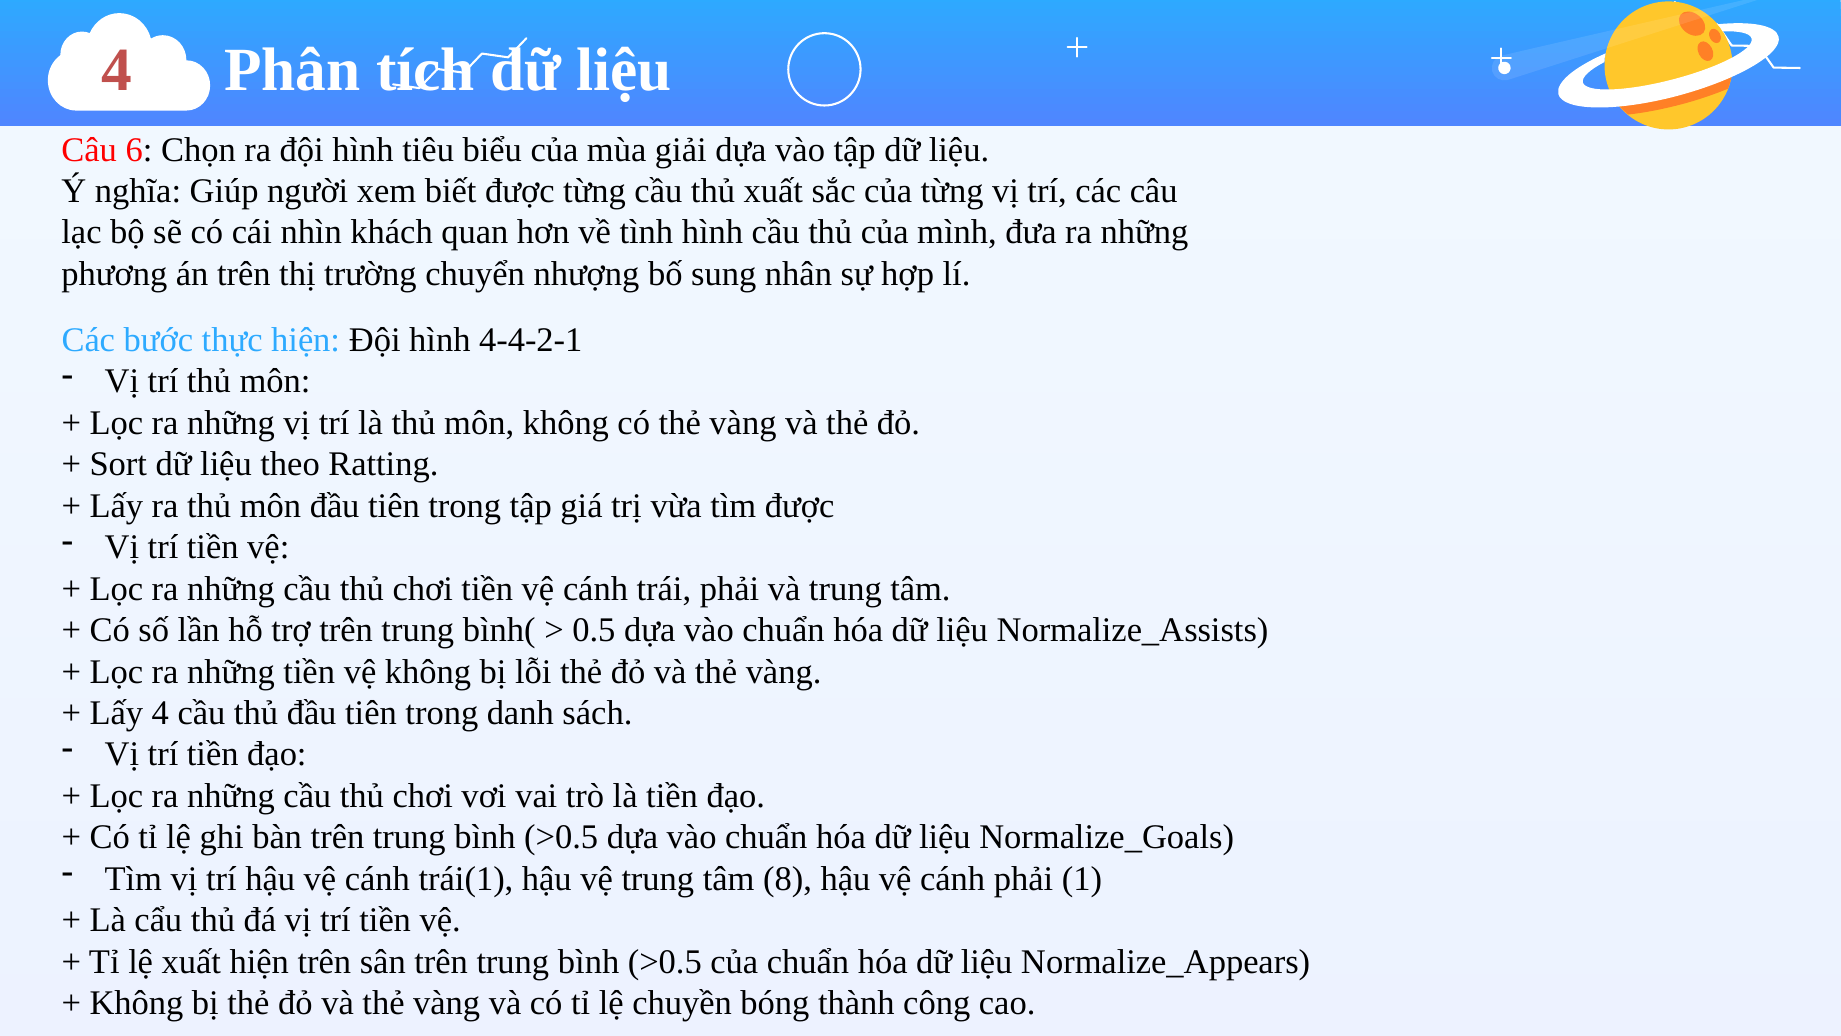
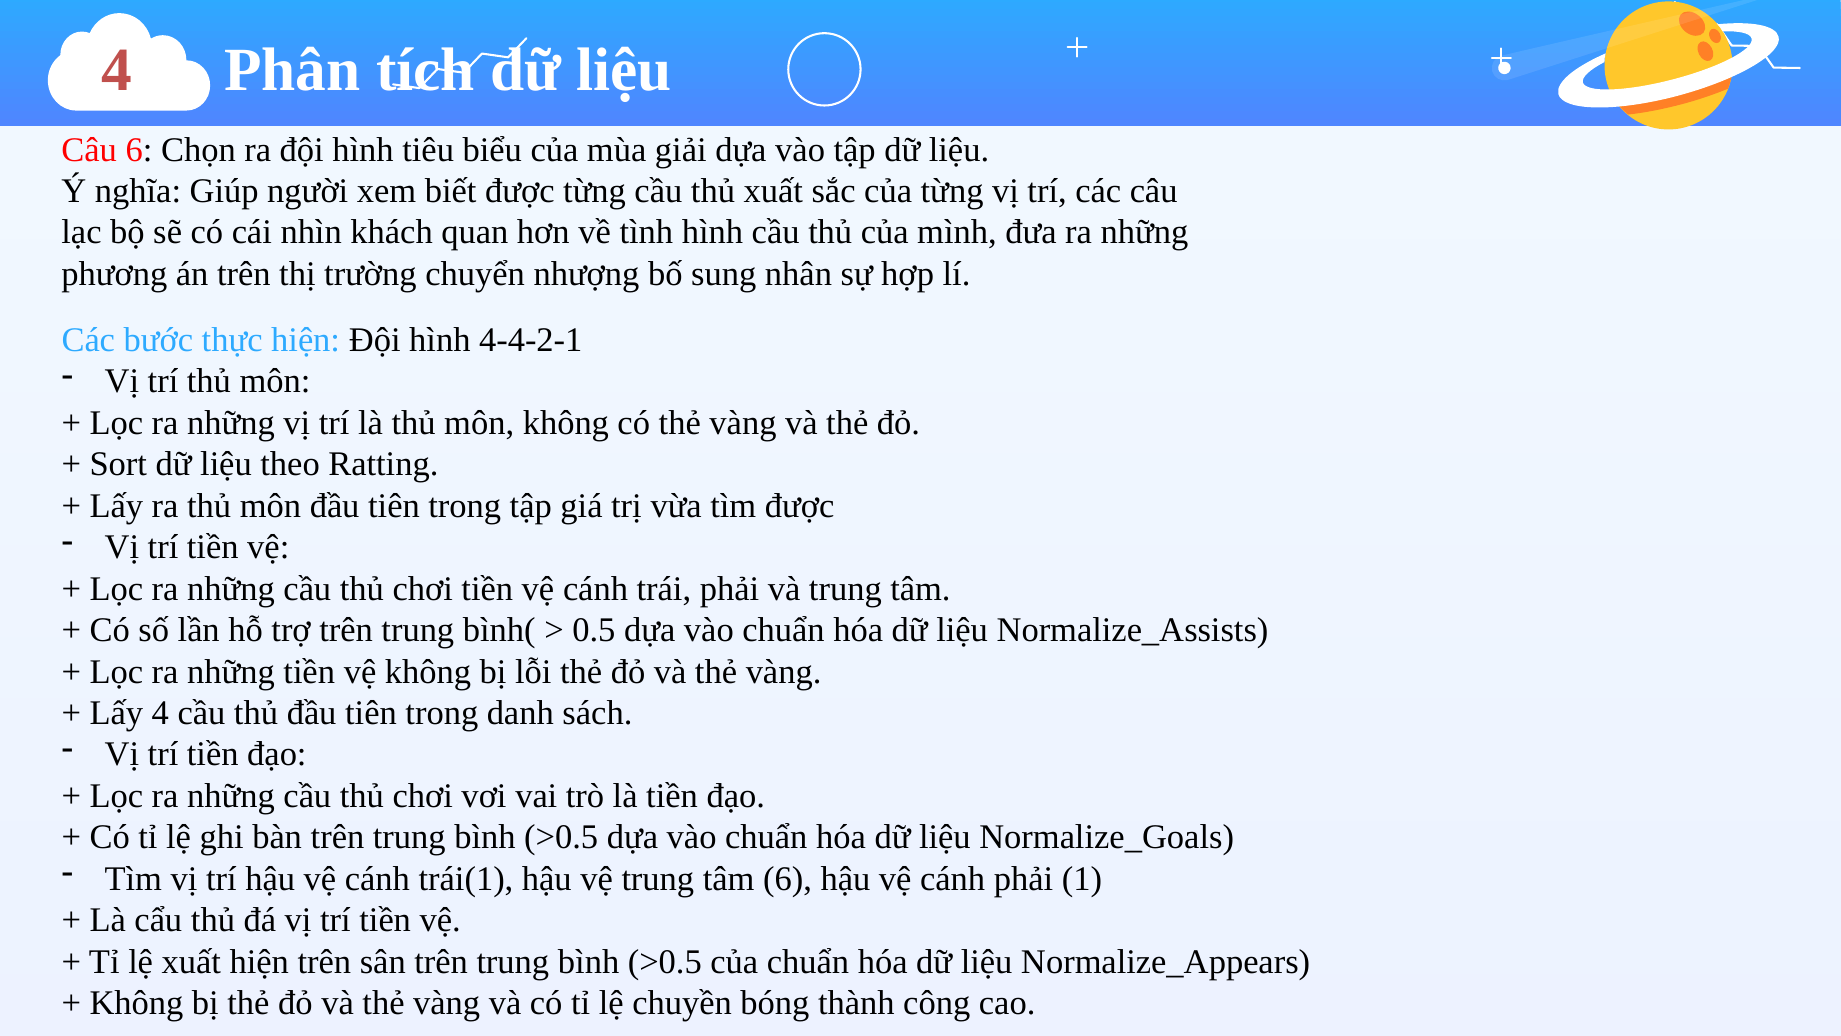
tâm 8: 8 -> 6 (788, 878)
